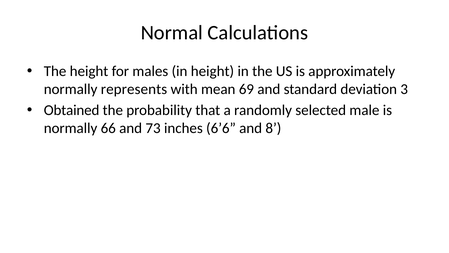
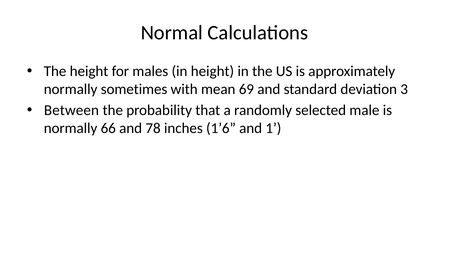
represents: represents -> sometimes (134, 89)
Obtained: Obtained -> Between (71, 110)
73: 73 -> 78 (153, 128)
6’6: 6’6 -> 1’6 (221, 128)
8: 8 -> 1 (273, 128)
